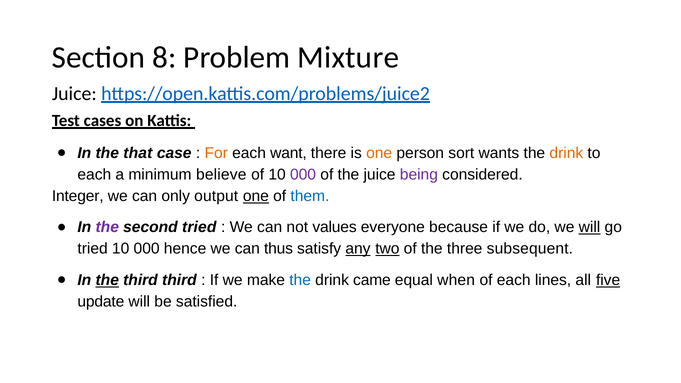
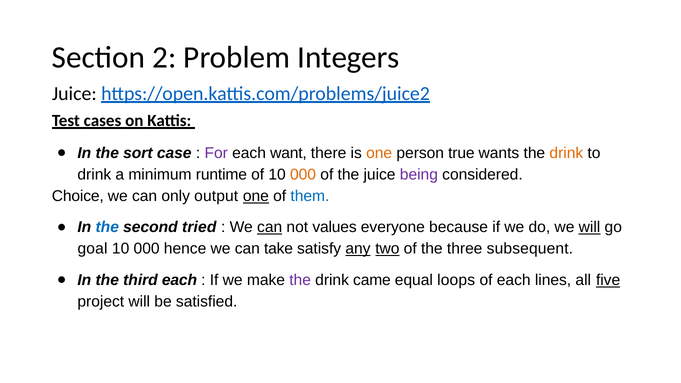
8: 8 -> 2 (164, 57)
Mixture: Mixture -> Integers (348, 57)
that: that -> sort (138, 153)
For colour: orange -> purple (216, 153)
sort: sort -> true (461, 153)
each: each -> drink (94, 174)
believe: believe -> runtime (221, 174)
000 colour: purple -> orange (303, 174)
Integer: Integer -> Choice (78, 196)
the colour: purple -> blue (107, 227)
can underline: none -> present (270, 227)
tried: tried -> goal (93, 249)
thus: thus -> take (279, 249)
the underline: present -> none (107, 280)
third third: third -> each (179, 280)
the colour: blue -> purple (300, 280)
when: when -> loops (456, 280)
update: update -> project (101, 302)
